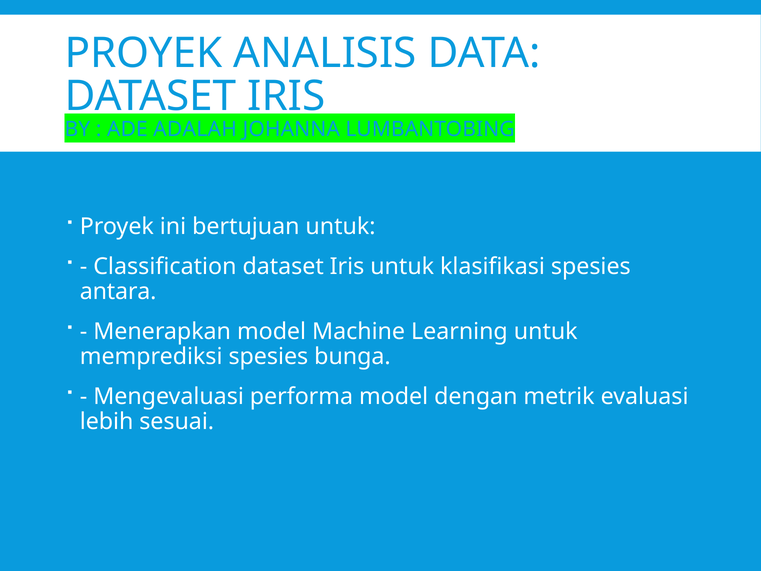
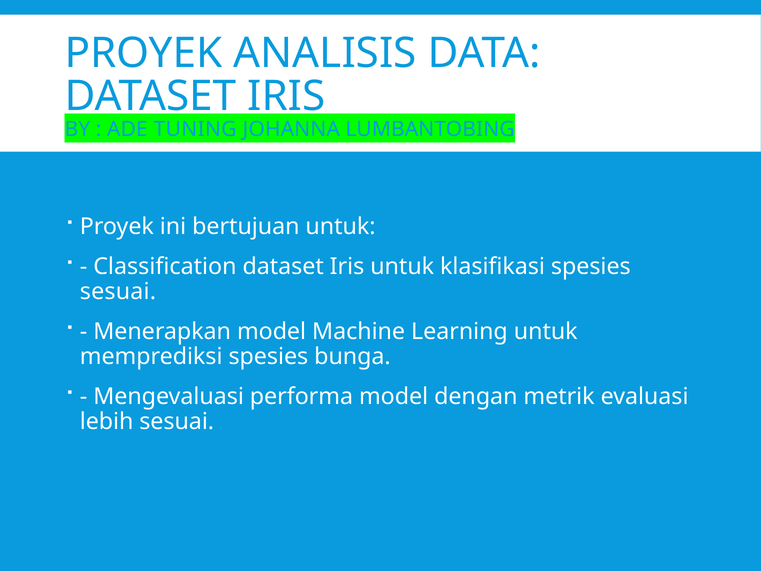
ADALAH: ADALAH -> TUNING (195, 129)
antara: antara -> sesuai (118, 291)
